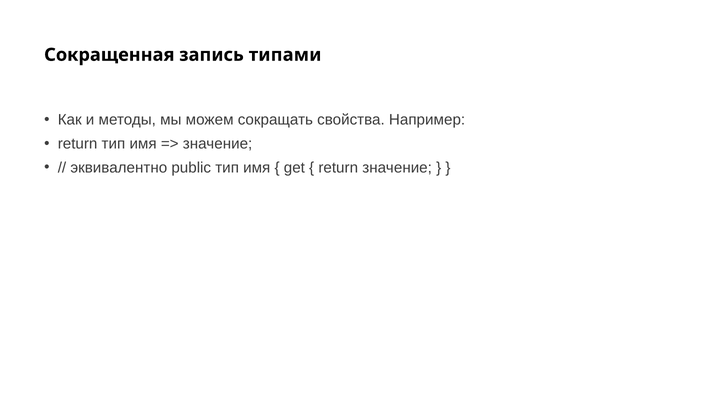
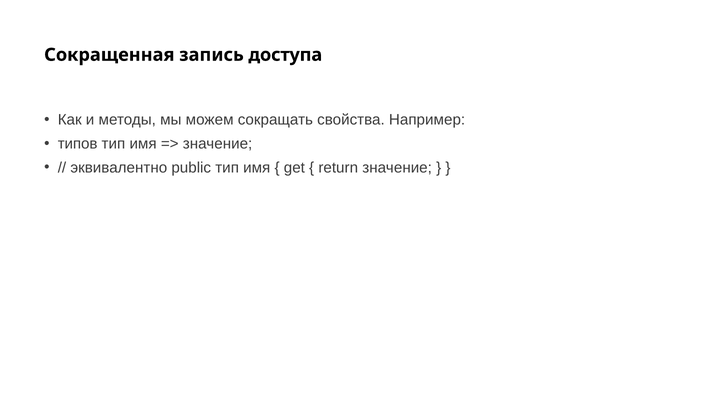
типами: типами -> доступа (285, 55)
return: return -> типов (78, 144)
